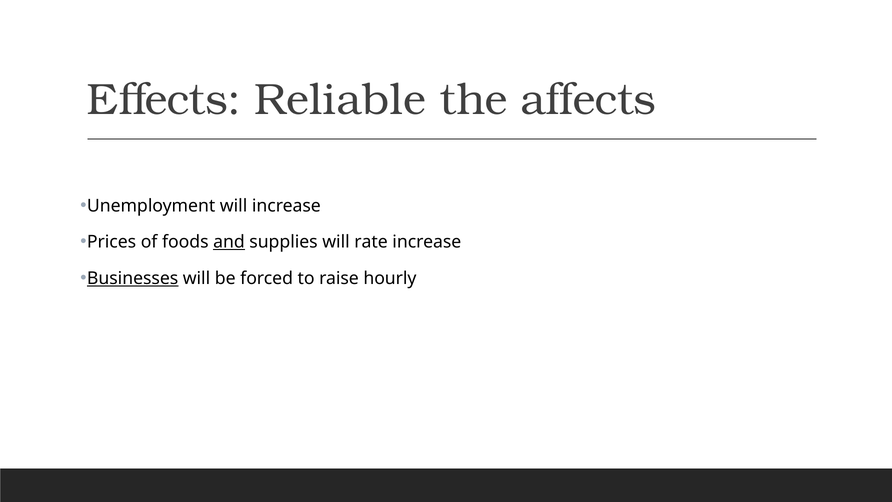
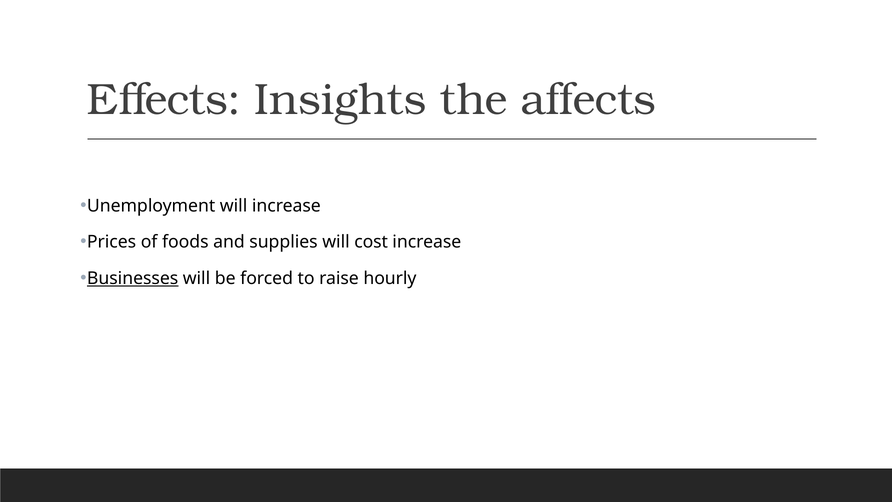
Reliable: Reliable -> Insights (340, 100)
and underline: present -> none (229, 242)
rate: rate -> cost (371, 242)
